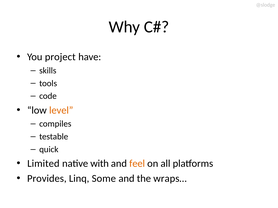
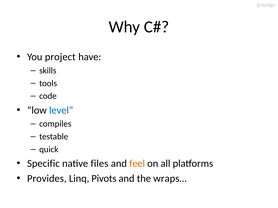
level colour: orange -> blue (61, 110)
Limited: Limited -> Specific (43, 164)
with: with -> files (99, 164)
Some: Some -> Pivots (104, 179)
